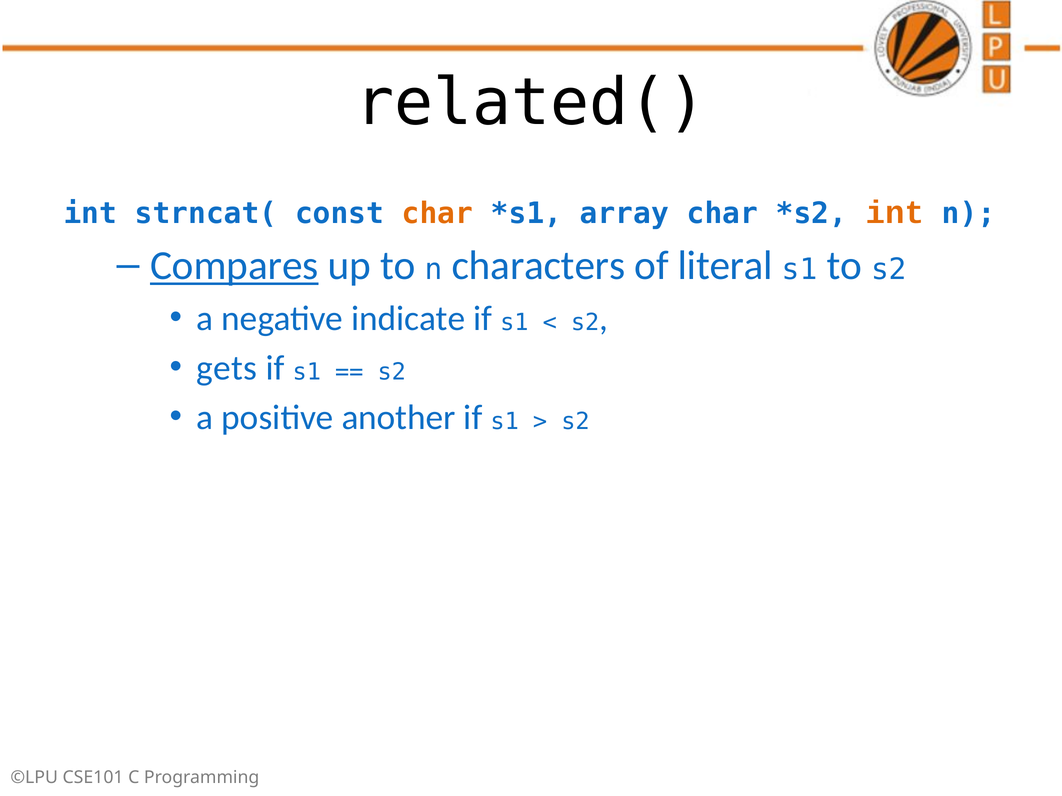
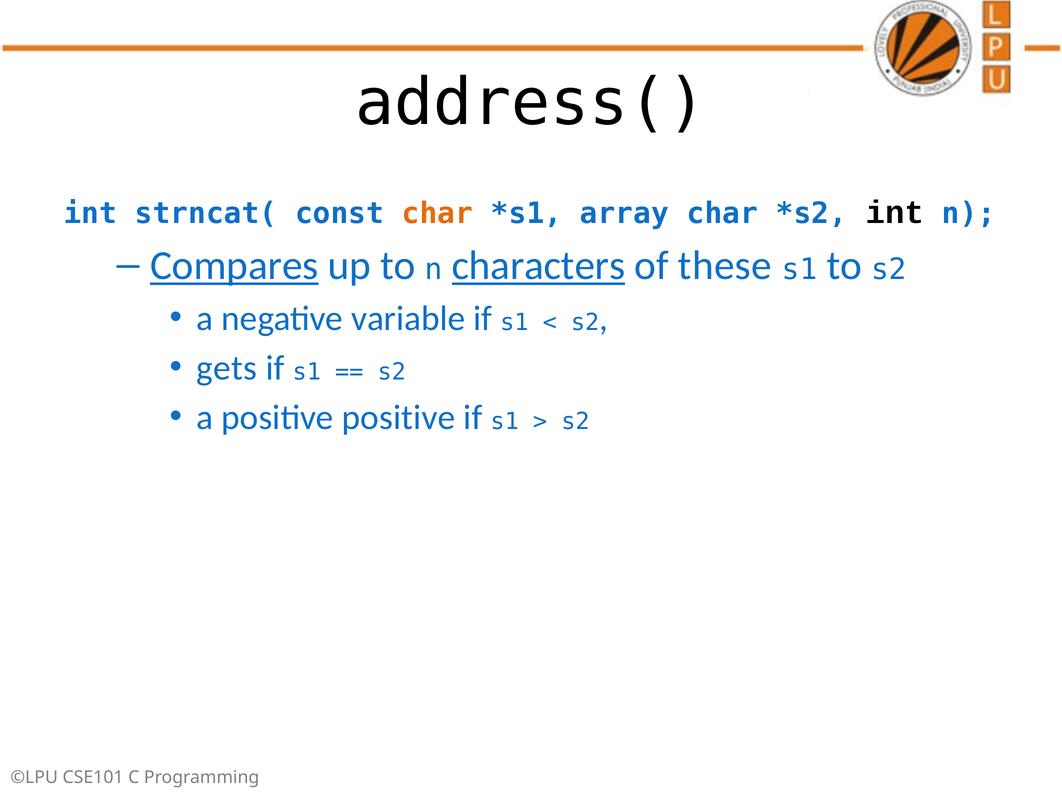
related(: related( -> address( (531, 103)
int colour: orange -> black (895, 213)
characters underline: none -> present (538, 266)
literal: literal -> these (725, 266)
indicate: indicate -> variable (408, 319)
positive another: another -> positive (398, 418)
